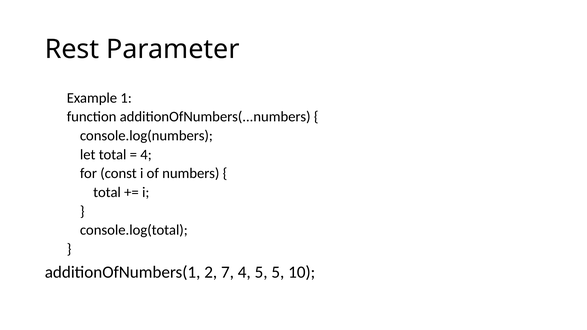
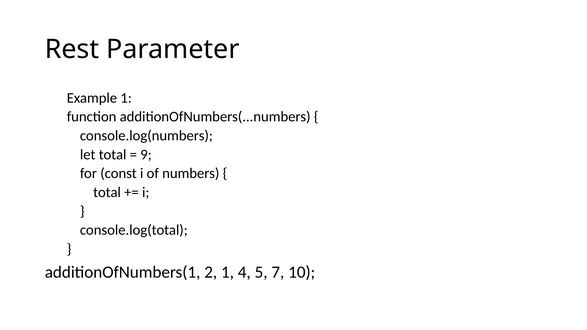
4: 4 -> 9 (146, 155)
2 7: 7 -> 1 (228, 272)
5 5: 5 -> 7 (278, 272)
